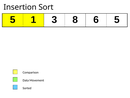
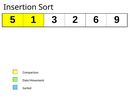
8: 8 -> 2 (75, 20)
6 5: 5 -> 9 (117, 20)
